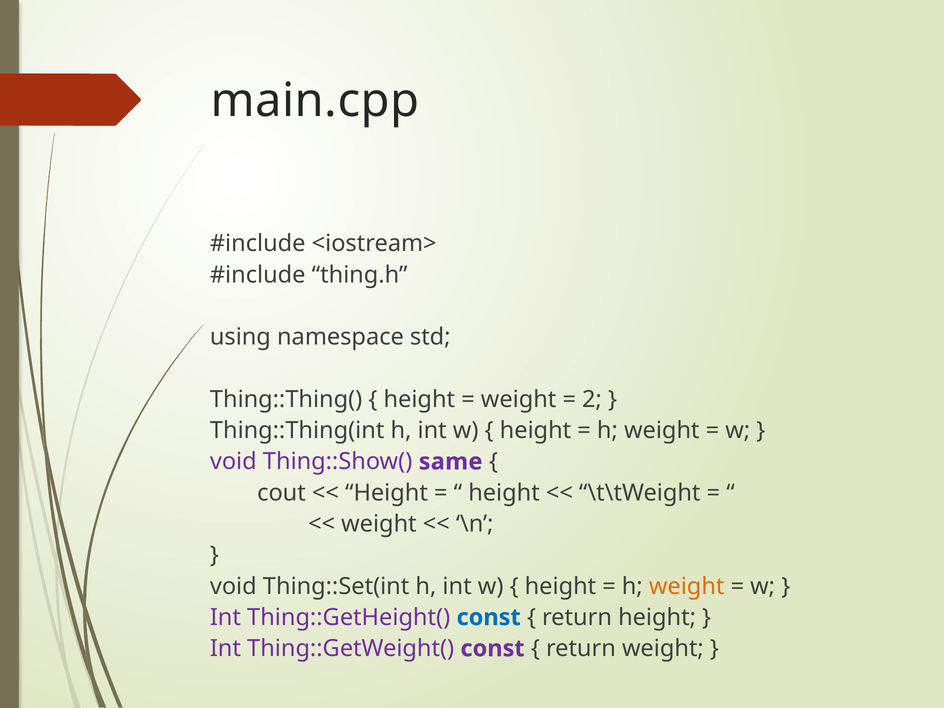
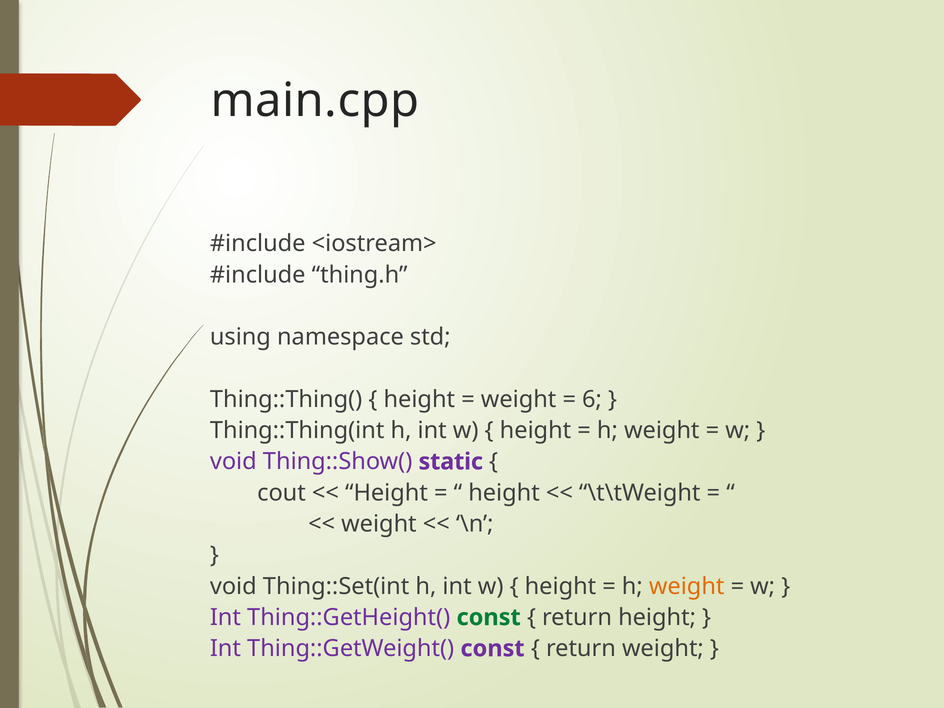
2: 2 -> 6 (592, 399)
same: same -> static (451, 462)
const colour: blue -> green (489, 617)
